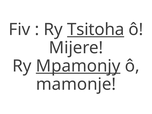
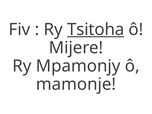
Mpamonjy underline: present -> none (78, 66)
